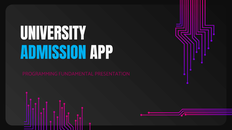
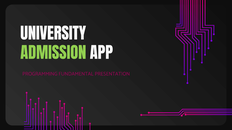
ADMISSION colour: light blue -> light green (53, 54)
